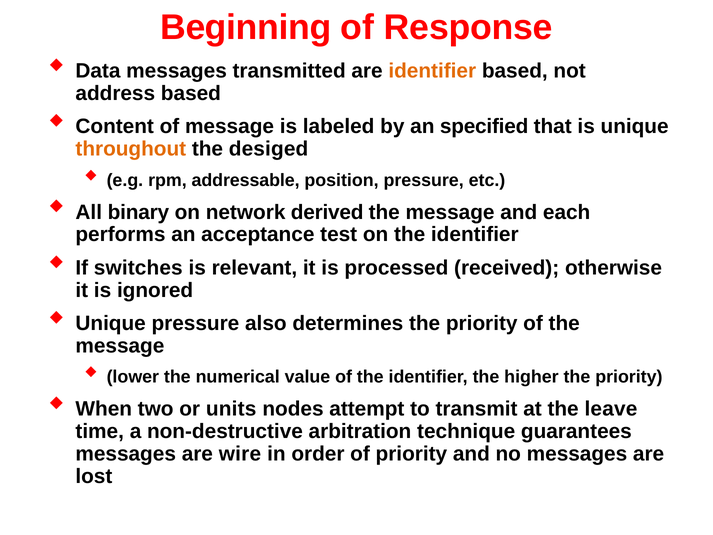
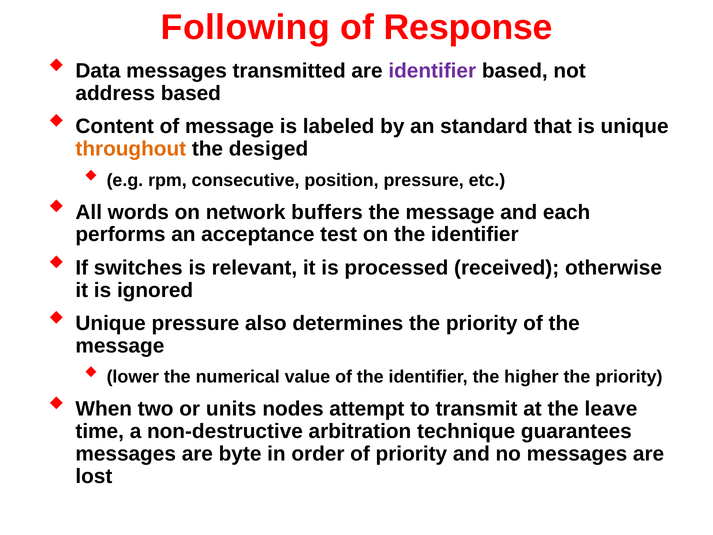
Beginning: Beginning -> Following (245, 27)
identifier colour: orange -> purple (432, 71)
specified: specified -> standard (484, 127)
addressable: addressable -> consecutive (246, 180)
binary: binary -> words (138, 212)
derived: derived -> buffers (327, 212)
wire: wire -> byte (240, 454)
